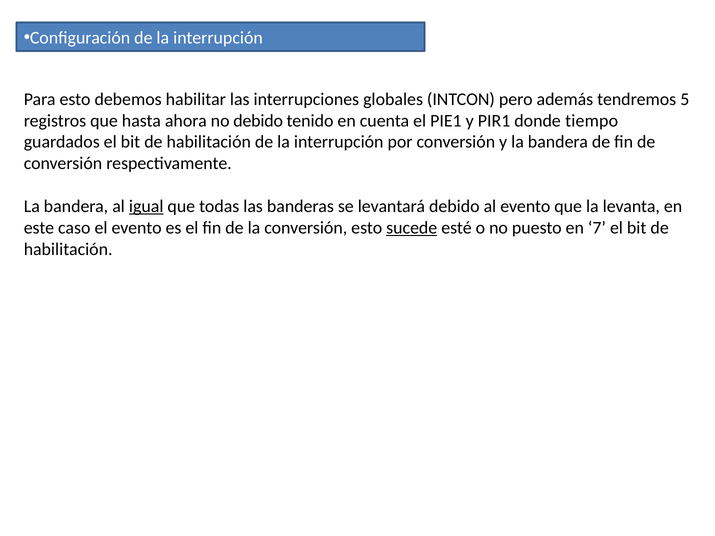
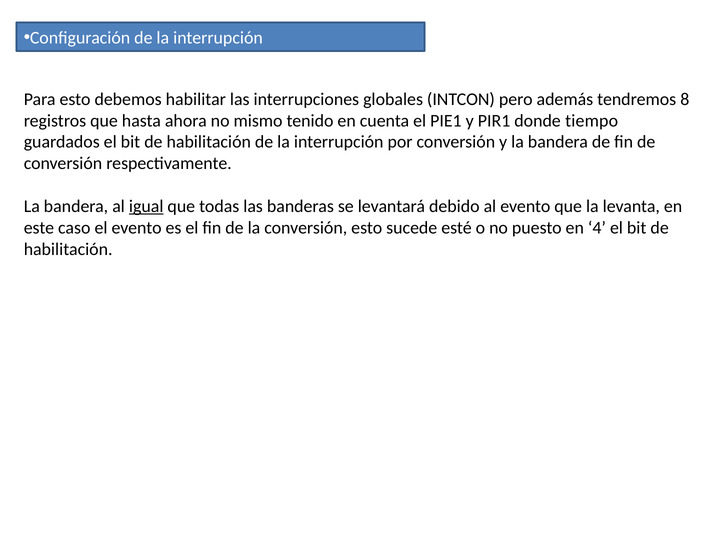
5: 5 -> 8 (685, 99)
no debido: debido -> mismo (258, 121)
sucede underline: present -> none (412, 228)
7: 7 -> 4 (597, 228)
